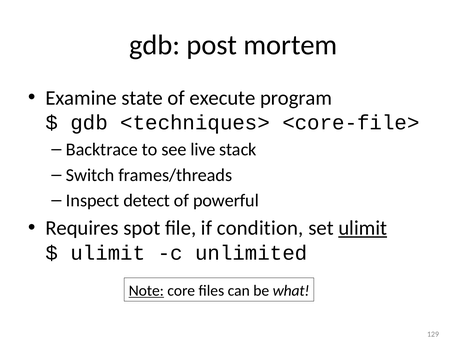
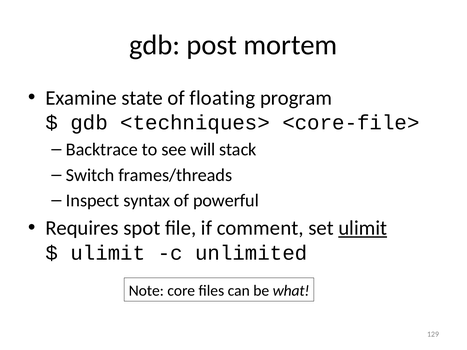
execute: execute -> floating (222, 98)
live: live -> will (203, 150)
detect: detect -> syntax (147, 201)
condition: condition -> comment (260, 228)
Note underline: present -> none (146, 291)
